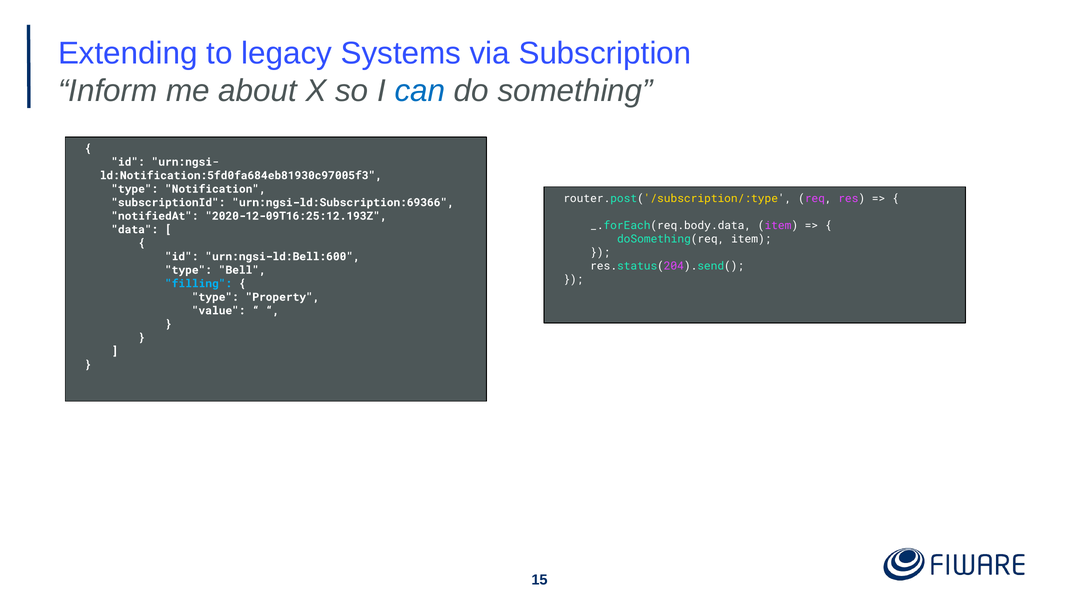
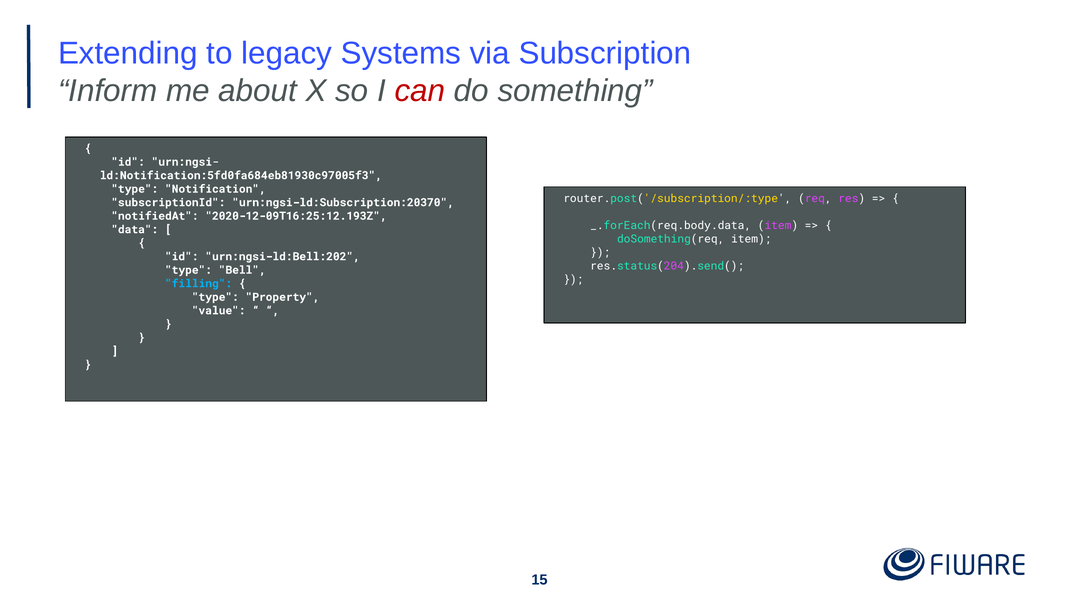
can colour: blue -> red (420, 91)
urn:ngsi-ld:Subscription:69366: urn:ngsi-ld:Subscription:69366 -> urn:ngsi-ld:Subscription:20370 (343, 202)
urn:ngsi-ld:Bell:600: urn:ngsi-ld:Bell:600 -> urn:ngsi-ld:Bell:202 (283, 256)
